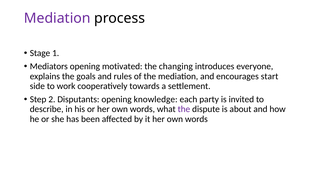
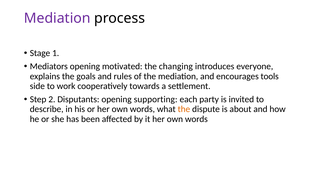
start: start -> tools (270, 76)
knowledge: knowledge -> supporting (156, 99)
the colour: purple -> orange (184, 109)
